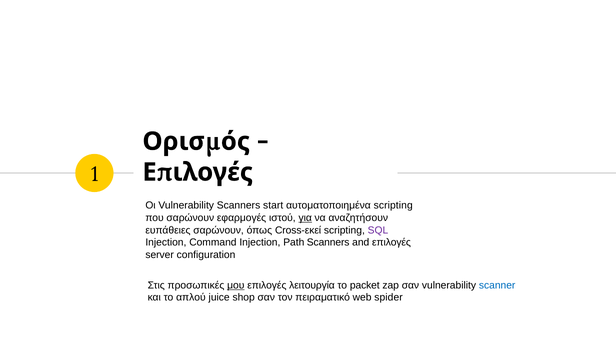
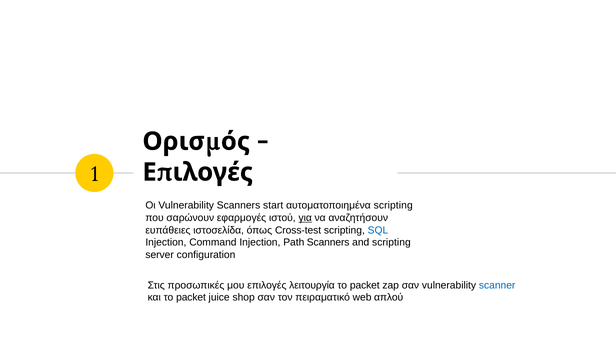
ευπάθειες σαρώνουν: σαρώνουν -> ιστοσελίδα (219, 231)
Cross-εκεί: Cross-εκεί -> Cross-test (298, 231)
SQL colour: purple -> blue (378, 231)
and επιλογές: επιλογές -> scripting (391, 243)
μου underline: present -> none (236, 286)
και το απλού: απλού -> packet (191, 298)
spider: spider -> απλού (389, 298)
